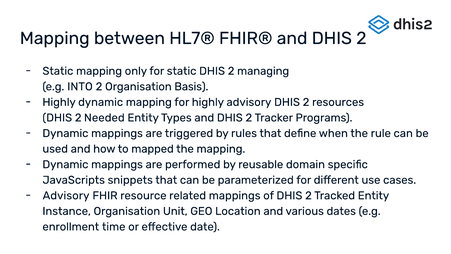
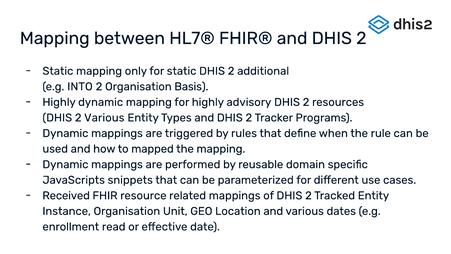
managing: managing -> additional (263, 71)
2 Needed: Needed -> Various (104, 118)
Advisory: Advisory -> Received (66, 195)
time: time -> read (114, 226)
